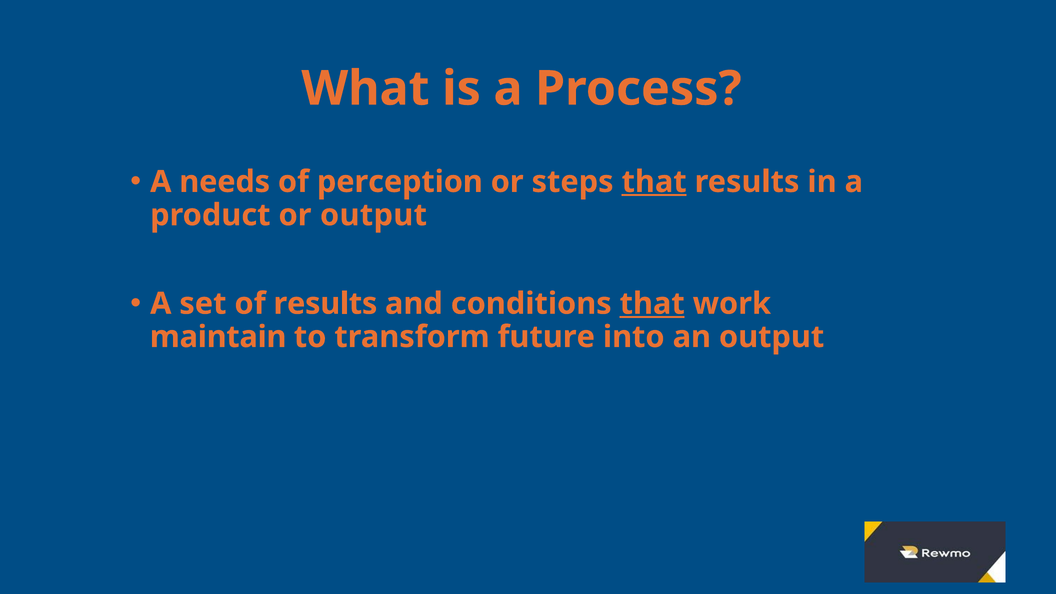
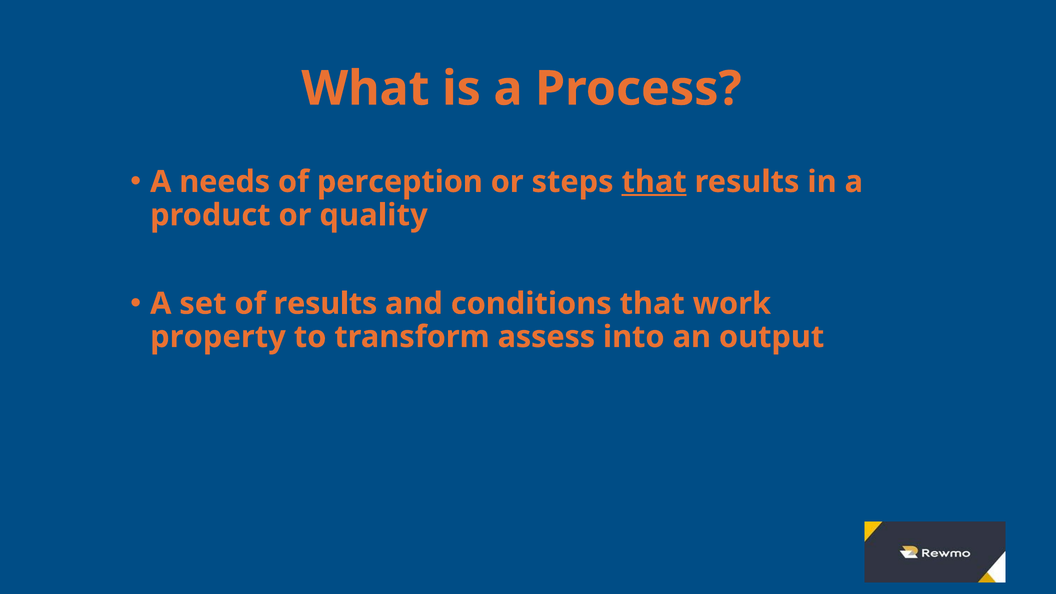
or output: output -> quality (374, 215)
that underline: present -> none (652, 304)
maintain: maintain -> property (218, 337)
future: future -> assess (546, 337)
